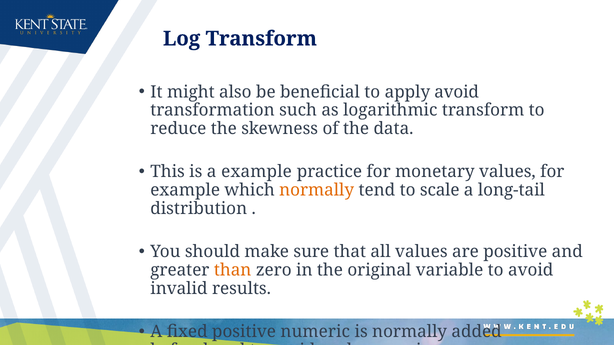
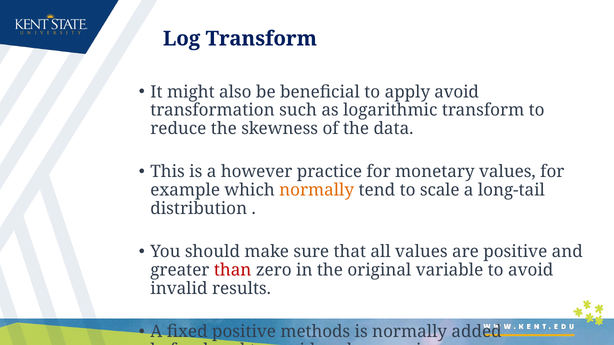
a example: example -> however (257, 172)
than colour: orange -> red (233, 271)
numeric: numeric -> methods (315, 332)
